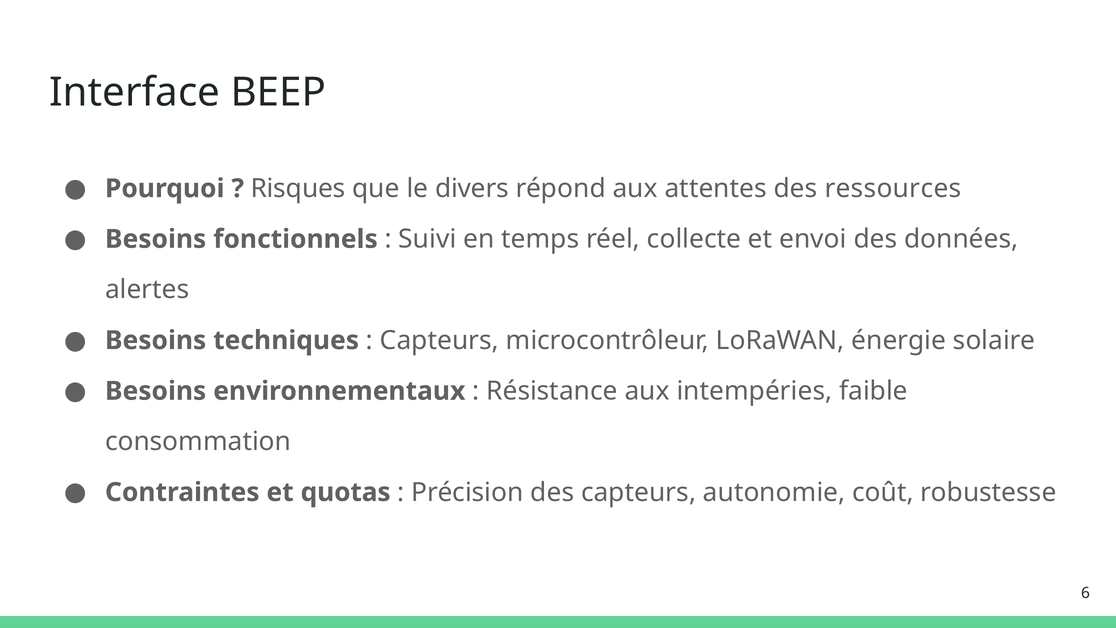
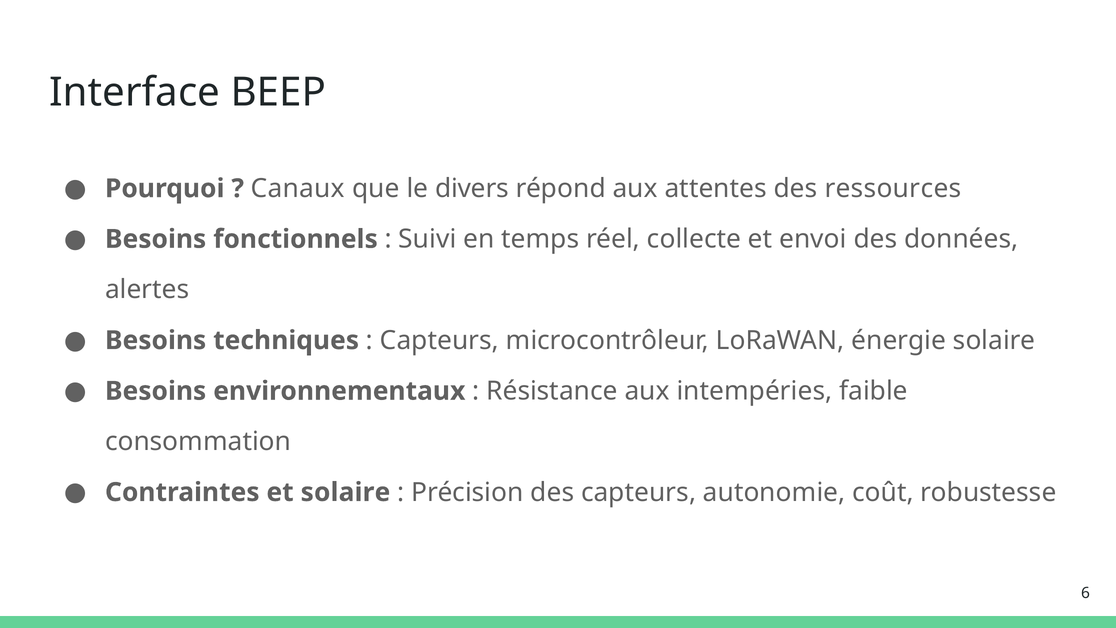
Risques: Risques -> Canaux (298, 188)
et quotas: quotas -> solaire (345, 492)
